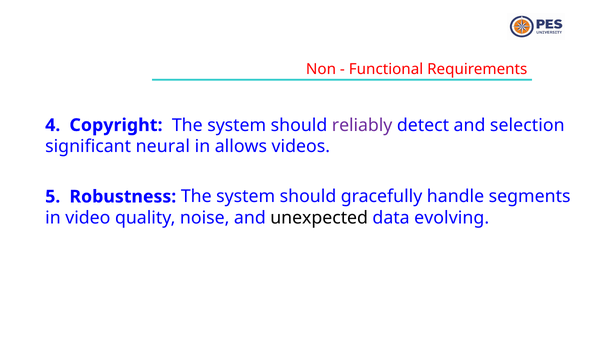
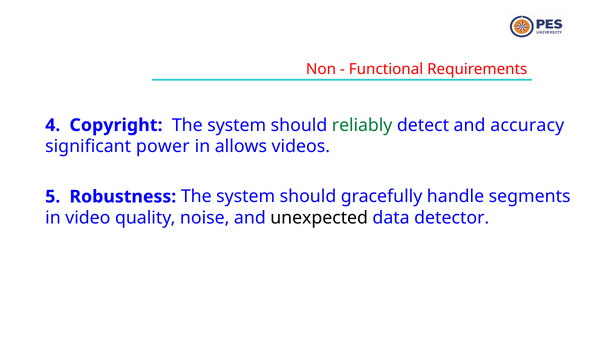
reliably colour: purple -> green (362, 125)
selection: selection -> accuracy (527, 125)
neural: neural -> power (163, 146)
evolving: evolving -> detector (452, 218)
